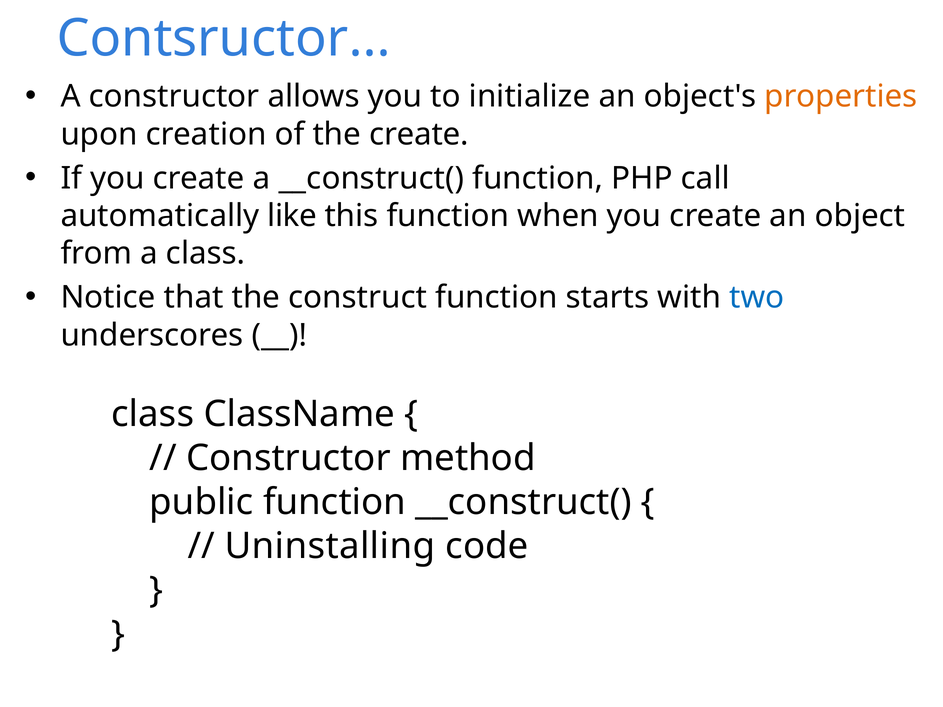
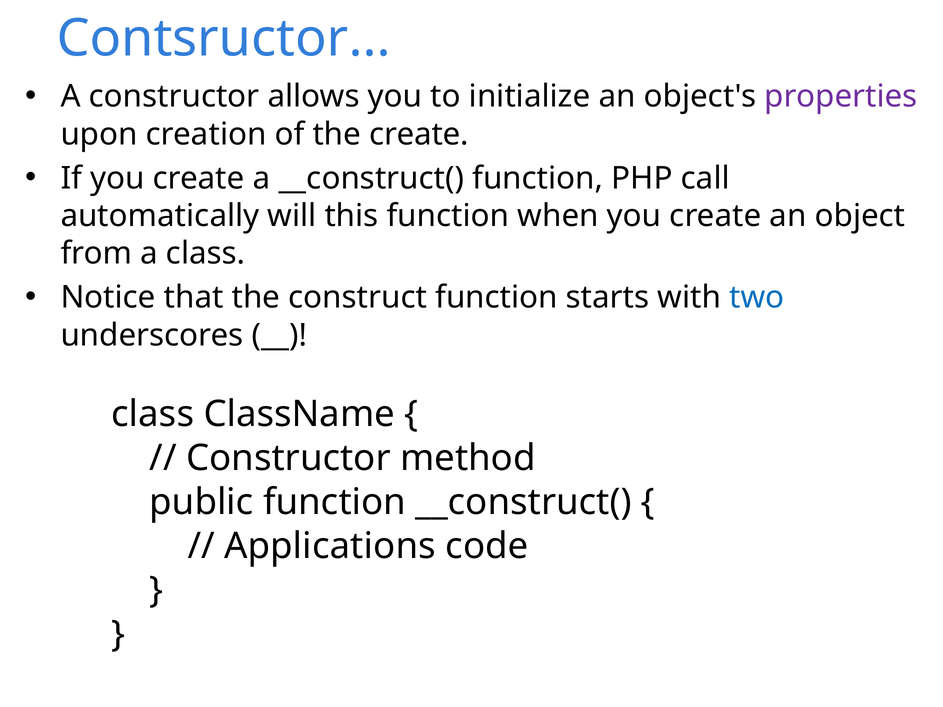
properties colour: orange -> purple (841, 97)
like: like -> will (292, 216)
Uninstalling: Uninstalling -> Applications (330, 546)
